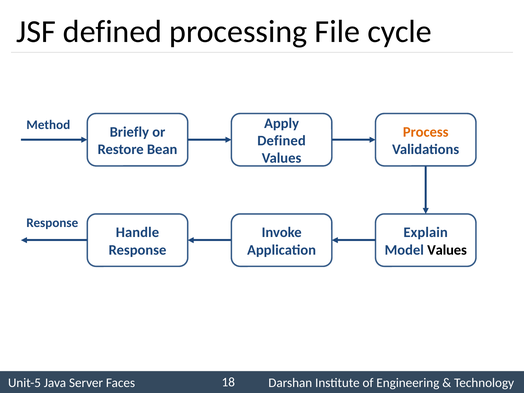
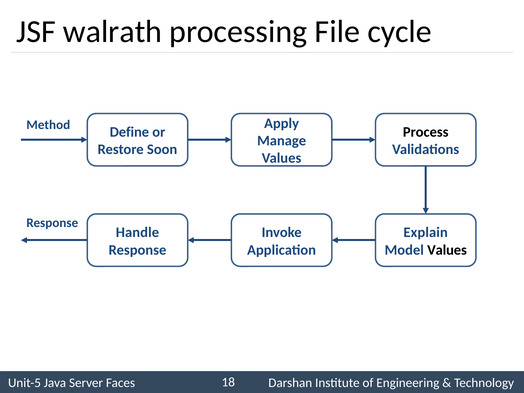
JSF defined: defined -> walrath (113, 31)
Briefly: Briefly -> Define (129, 132)
Process colour: orange -> black (426, 132)
Defined: Defined -> Manage (282, 141)
Bean: Bean -> Soon (162, 149)
